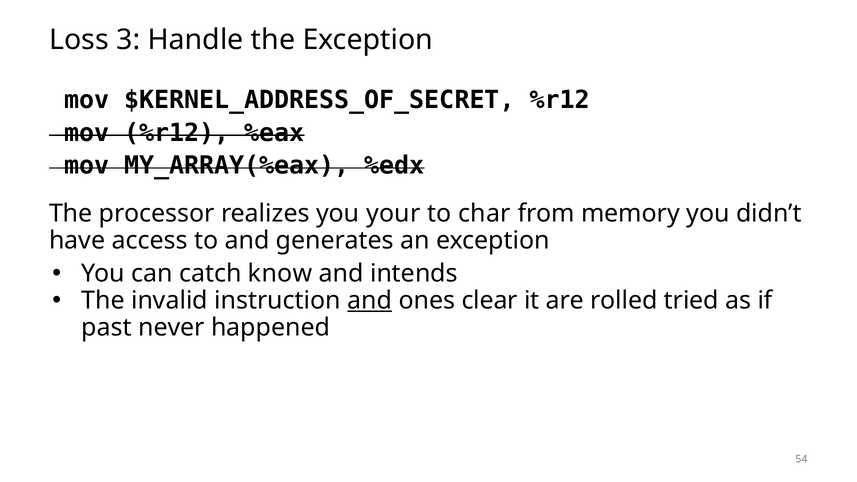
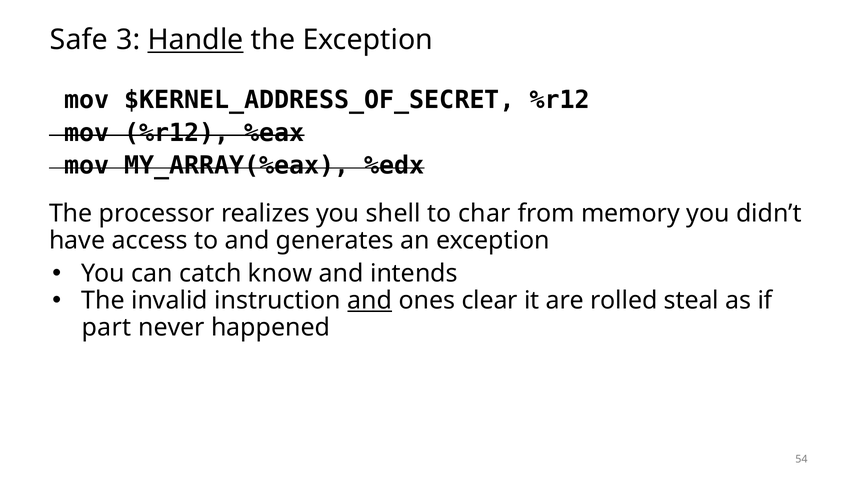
Loss: Loss -> Safe (79, 40)
Handle underline: none -> present (196, 40)
your: your -> shell (393, 214)
tried: tried -> steal (691, 300)
past: past -> part (107, 327)
